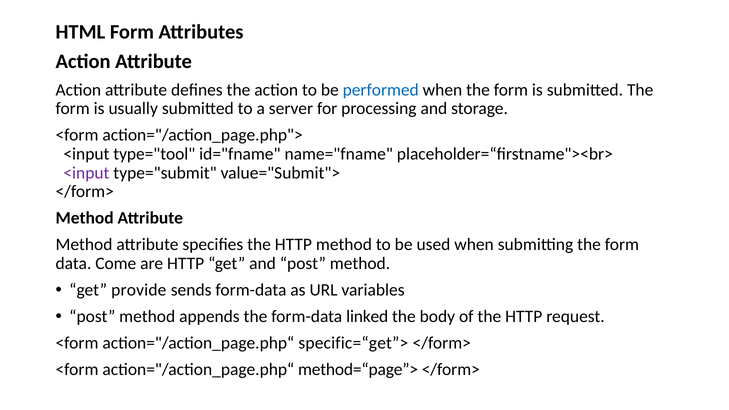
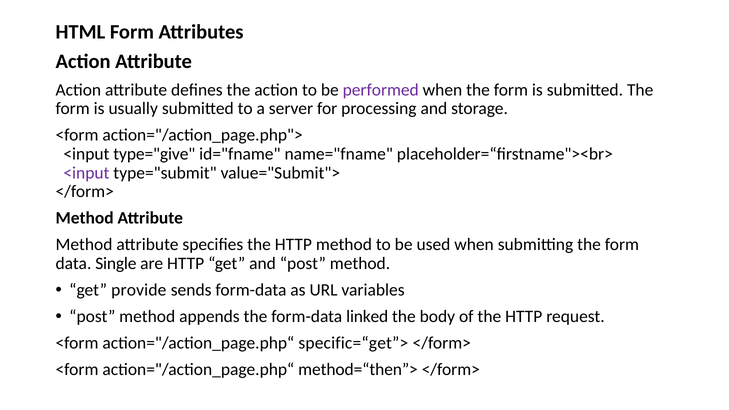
performed colour: blue -> purple (381, 90)
type="tool: type="tool -> type="give (154, 154)
Come: Come -> Single (116, 263)
method=“page”>: method=“page”> -> method=“then”> (358, 369)
